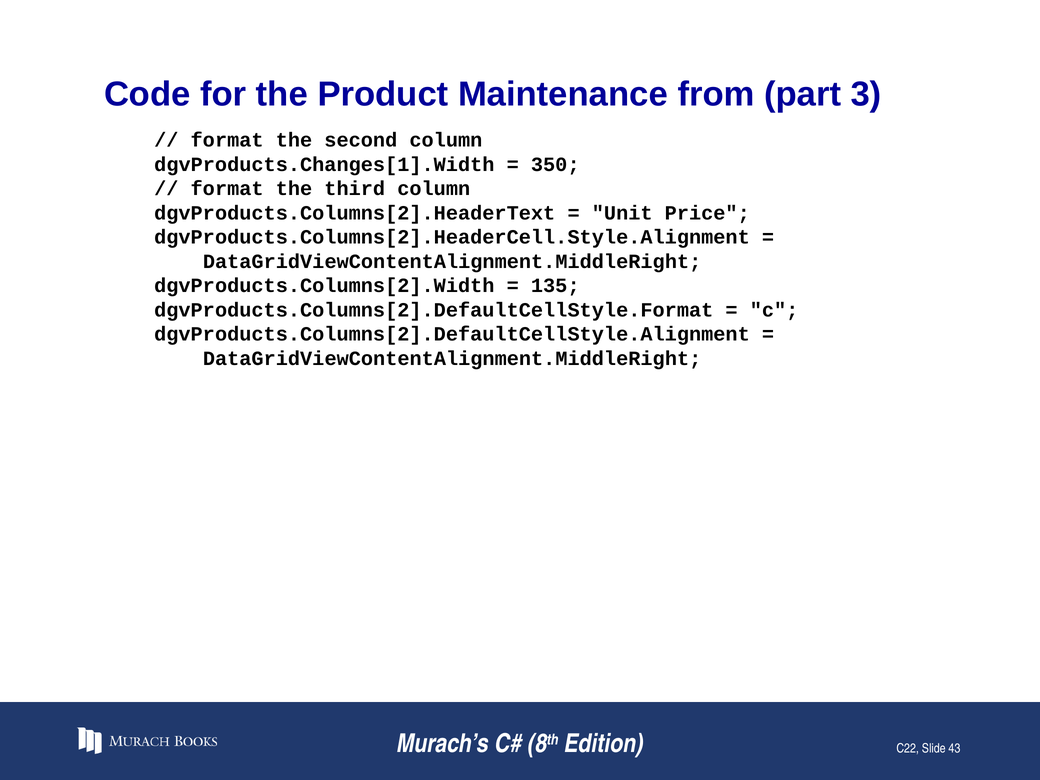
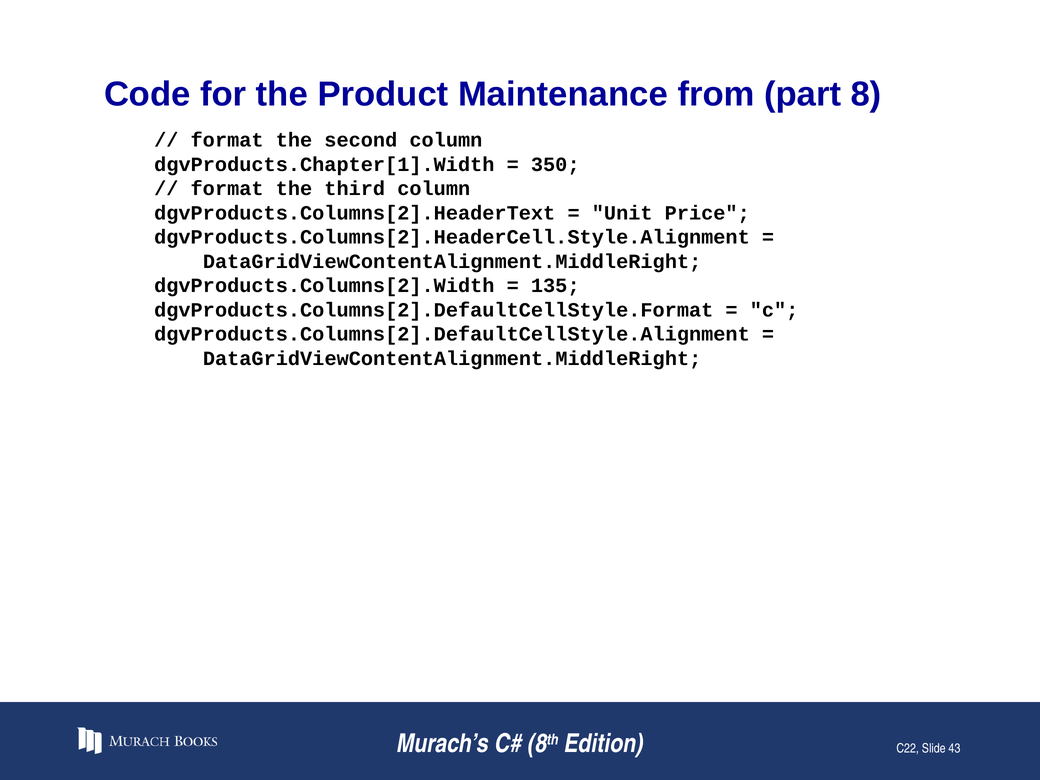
3: 3 -> 8 (866, 94)
dgvProducts.Changes[1].Width: dgvProducts.Changes[1].Width -> dgvProducts.Chapter[1].Width (324, 164)
